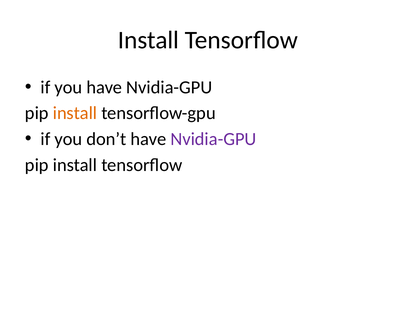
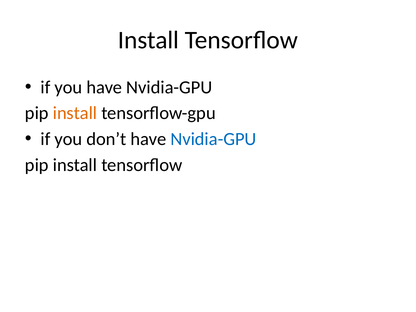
Nvidia-GPU colour: purple -> blue (213, 139)
